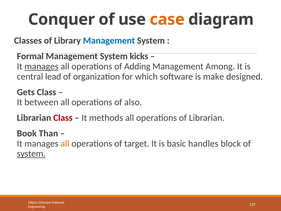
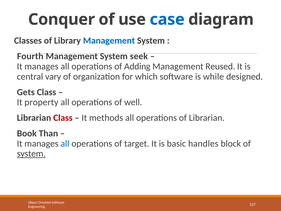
case colour: orange -> blue (167, 19)
Formal: Formal -> Fourth (30, 56)
kicks: kicks -> seek (139, 56)
manages underline: present -> none (41, 66)
Among: Among -> Reused (220, 66)
lead: lead -> vary (53, 76)
make: make -> while (213, 76)
between: between -> property (41, 102)
also: also -> well (133, 102)
all colour: orange -> blue (65, 143)
